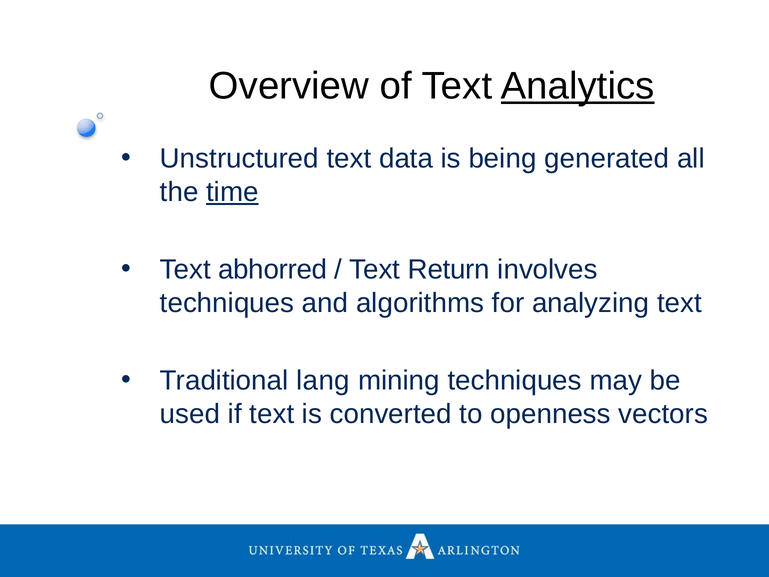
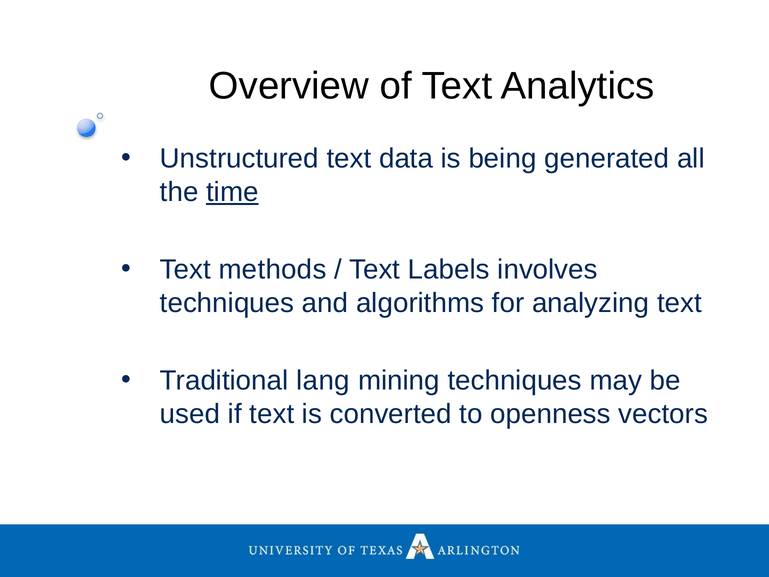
Analytics underline: present -> none (578, 86)
abhorred: abhorred -> methods (272, 270)
Return: Return -> Labels (449, 270)
